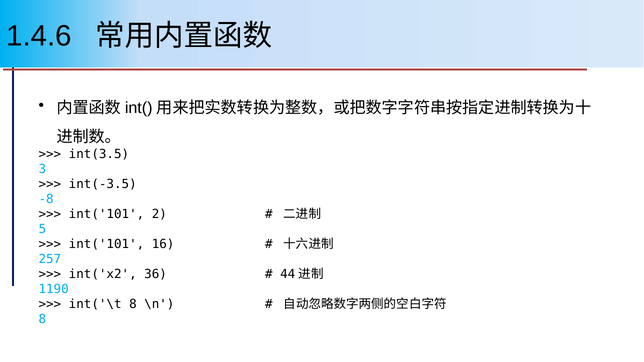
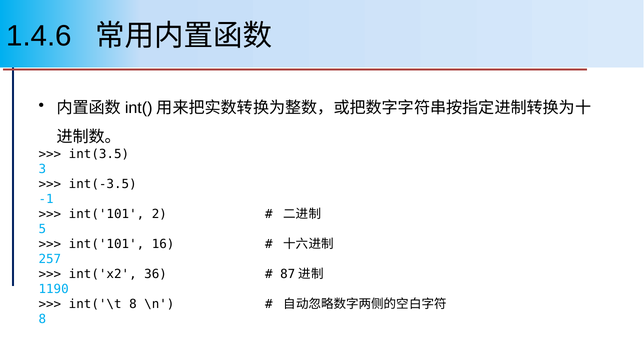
-8: -8 -> -1 (46, 199)
44: 44 -> 87 (288, 274)
